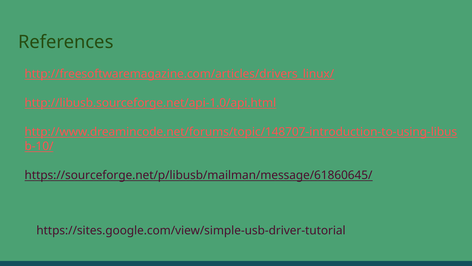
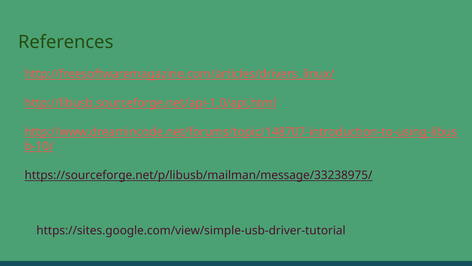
https://sourceforge.net/p/libusb/mailman/message/61860645/: https://sourceforge.net/p/libusb/mailman/message/61860645/ -> https://sourceforge.net/p/libusb/mailman/message/33238975/ (198, 175)
